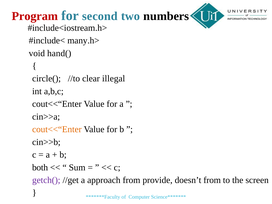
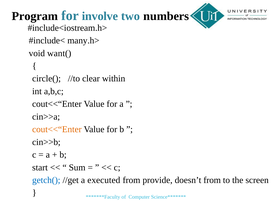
Program colour: red -> black (35, 16)
second: second -> involve (100, 16)
hand(: hand( -> want( (59, 53)
illegal: illegal -> within (114, 79)
both: both -> start (40, 167)
getch( colour: purple -> blue (46, 180)
approach: approach -> executed (104, 180)
